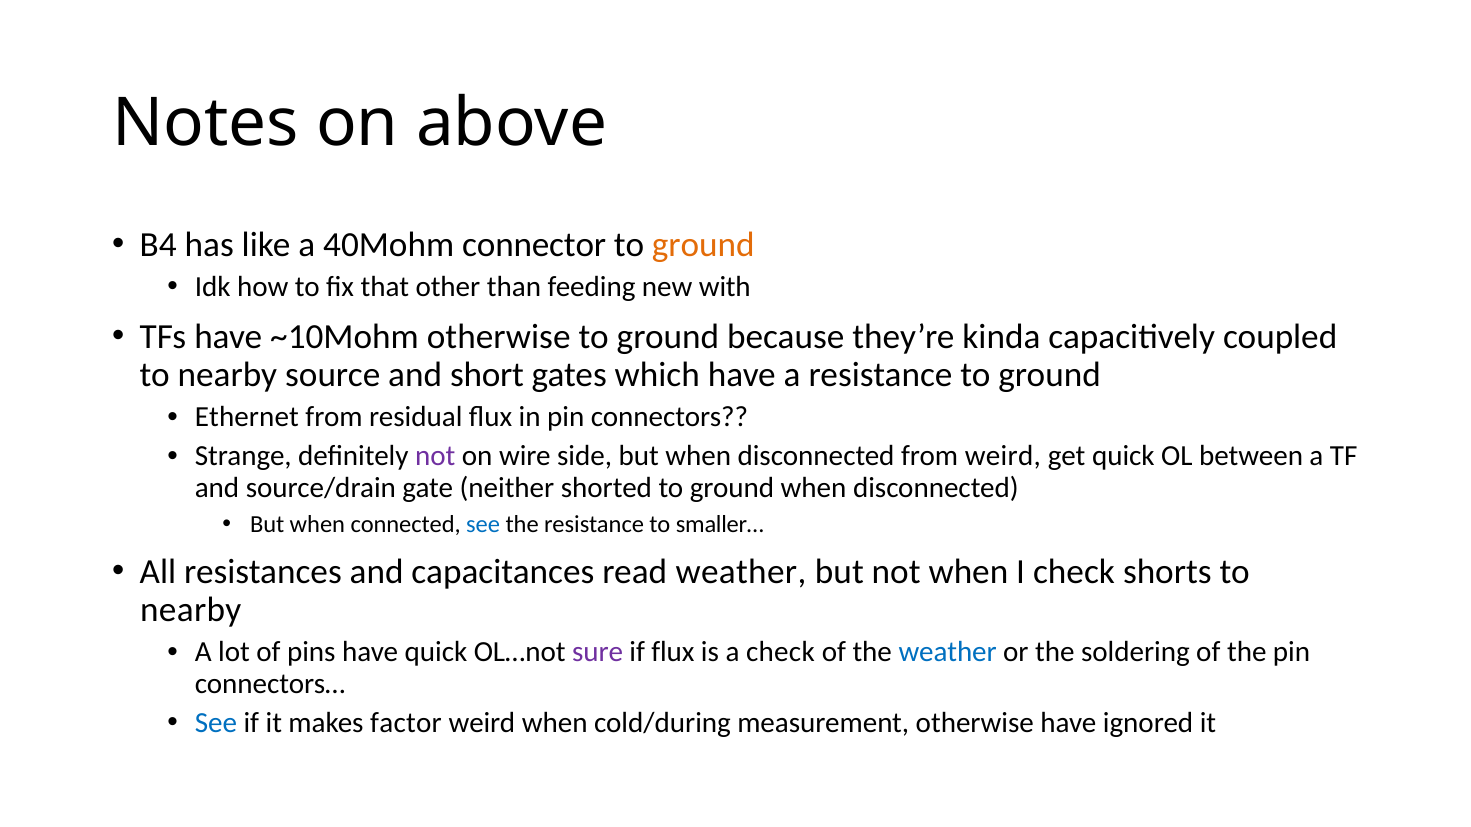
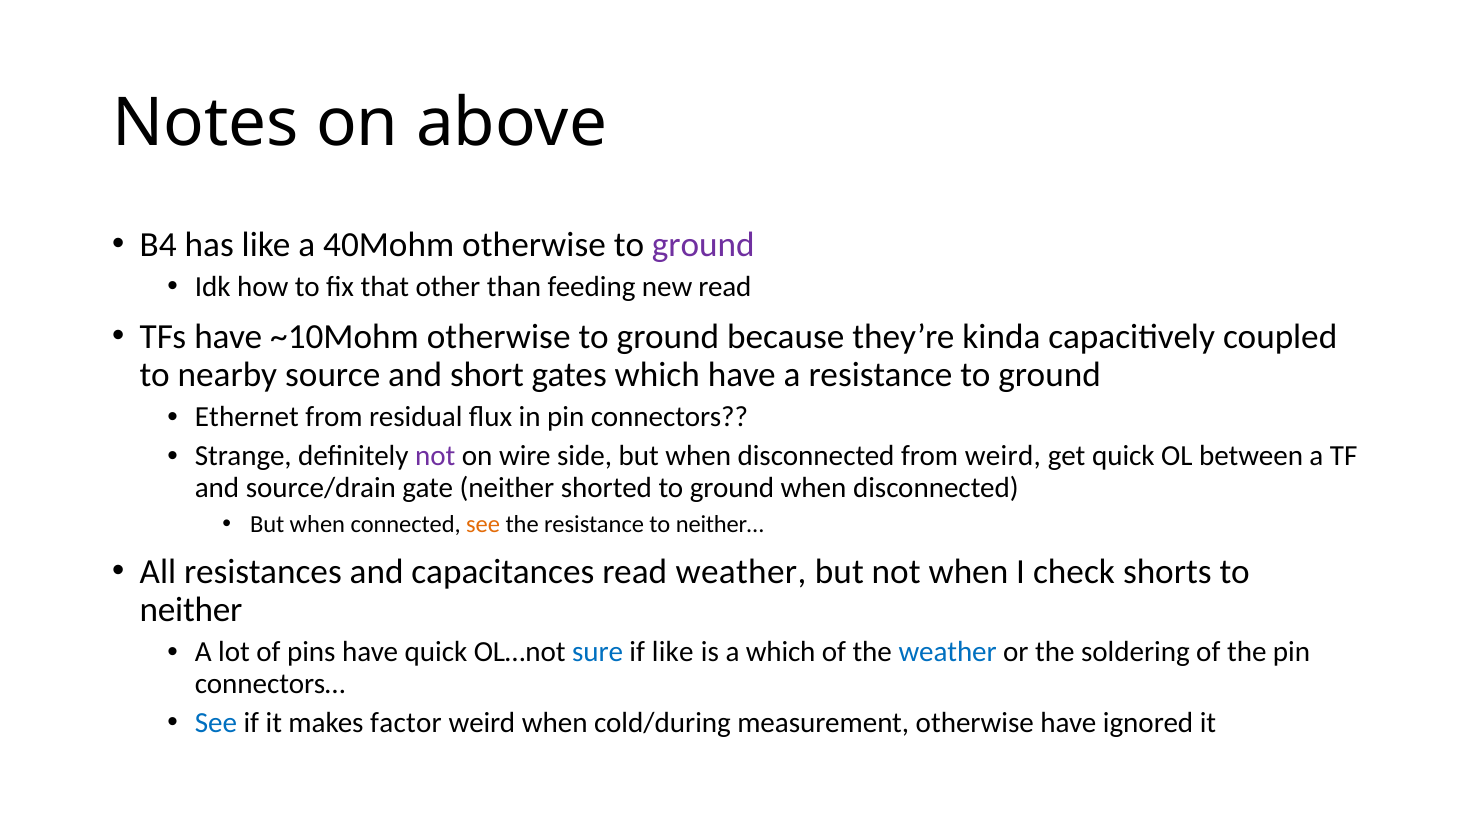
40Mohm connector: connector -> otherwise (534, 245)
ground colour: orange -> purple (703, 245)
new with: with -> read (725, 287)
see colour: blue -> orange (483, 525)
smaller…: smaller… -> neither… (720, 525)
nearby: nearby -> neither (191, 610)
sure colour: purple -> blue (598, 653)
if flux: flux -> like (673, 653)
a check: check -> which (781, 653)
